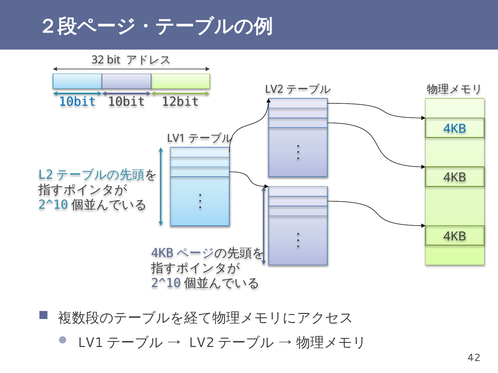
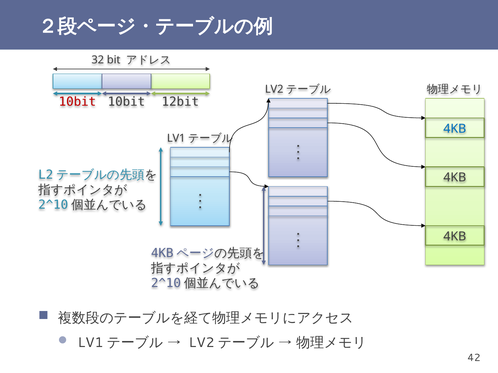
10bit colour: blue -> red (77, 102)
